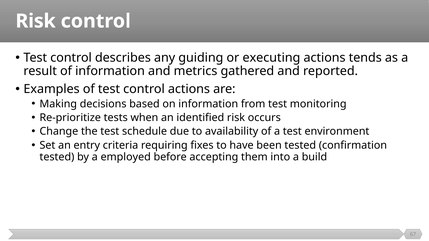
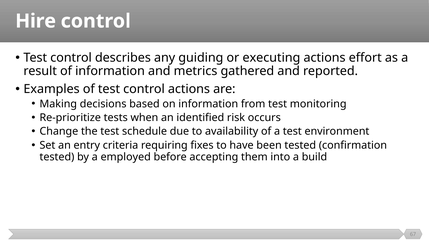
Risk: Risk -> Hire (36, 21)
tends: tends -> effort (365, 58)
